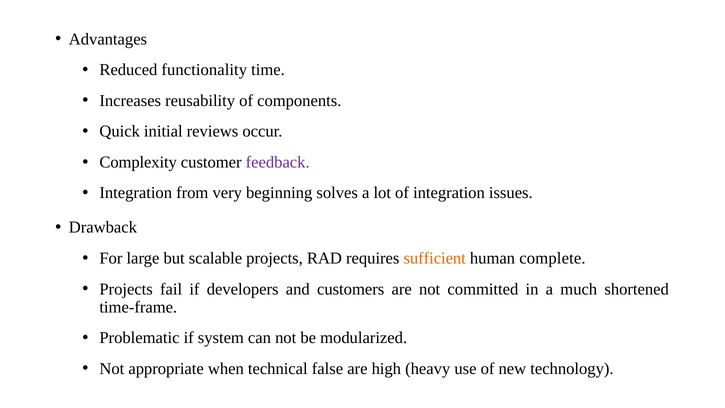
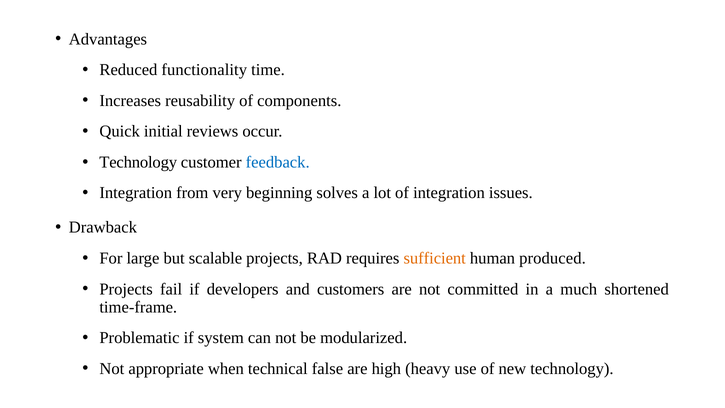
Complexity: Complexity -> Technology (138, 162)
feedback colour: purple -> blue (278, 162)
complete: complete -> produced (552, 258)
